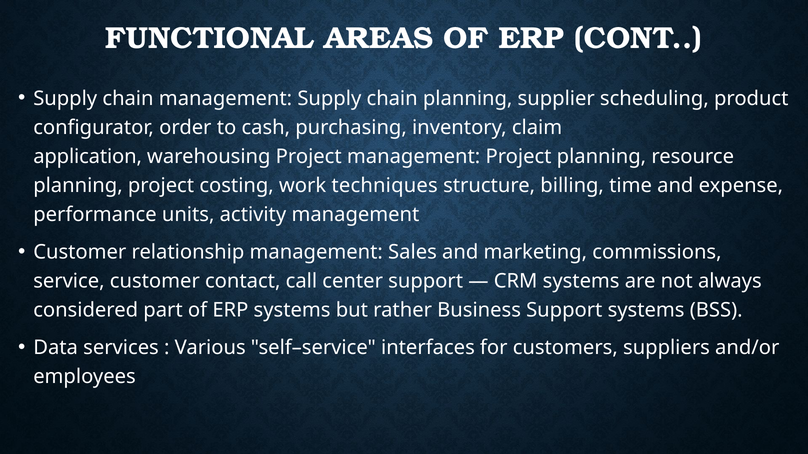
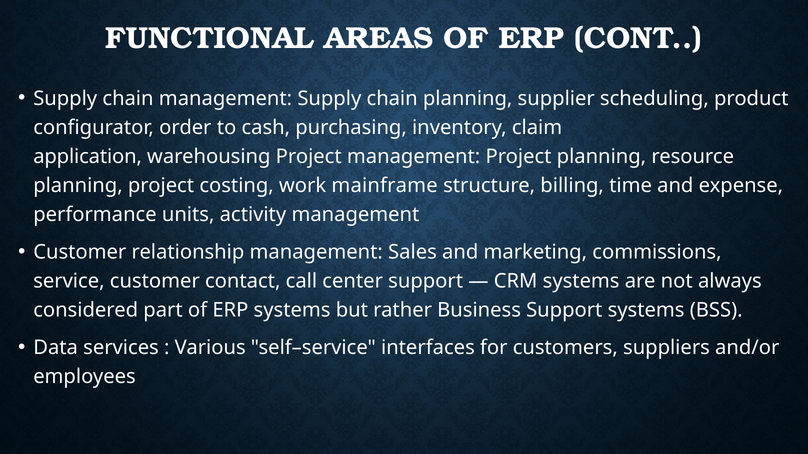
techniques: techniques -> mainframe (385, 186)
